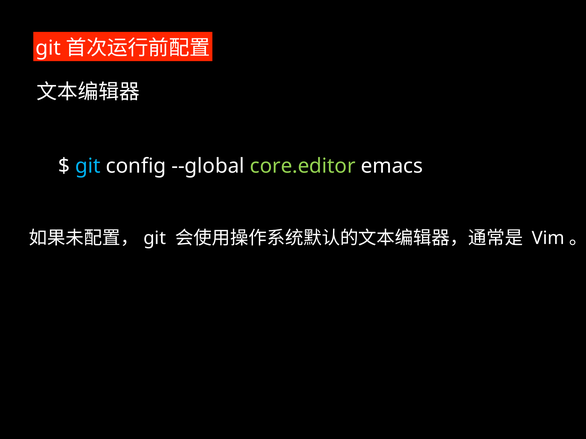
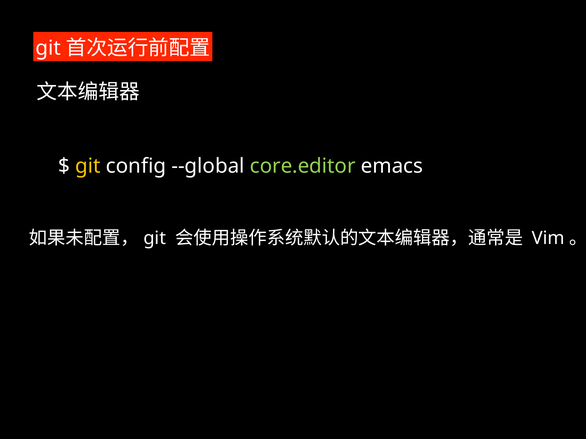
git colour: light blue -> yellow (88, 166)
